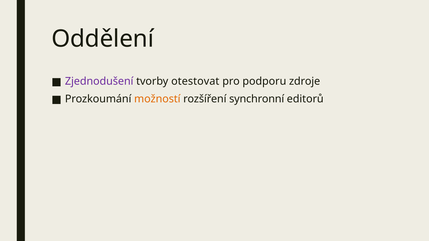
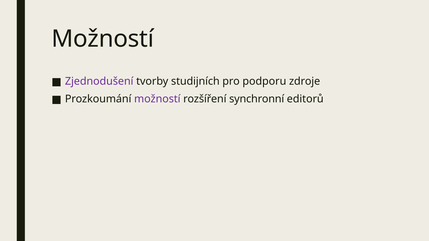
Oddělení: Oddělení -> Možností (103, 39)
otestovat: otestovat -> studijních (195, 82)
možností colour: orange -> purple (157, 99)
